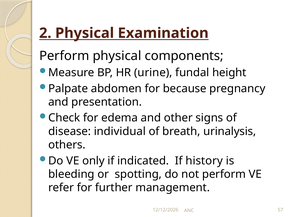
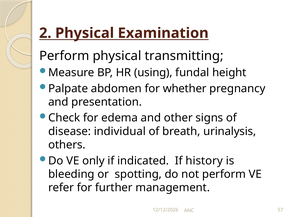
components: components -> transmitting (184, 56)
urine: urine -> using (153, 73)
because: because -> whether (185, 89)
